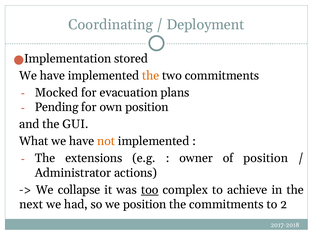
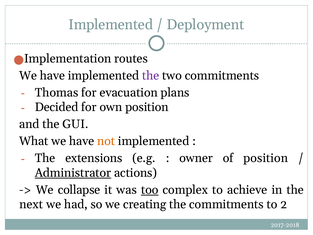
Coordinating: Coordinating -> Implemented (111, 25)
stored: stored -> routes (131, 59)
the colour: orange -> purple (151, 76)
Mocked: Mocked -> Thomas (57, 92)
Pending: Pending -> Decided (57, 107)
Administrator underline: none -> present (73, 173)
we position: position -> creating (145, 204)
